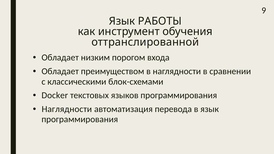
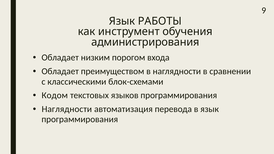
оттранслированной: оттранслированной -> администрирования (145, 42)
Docker: Docker -> Кодом (55, 95)
